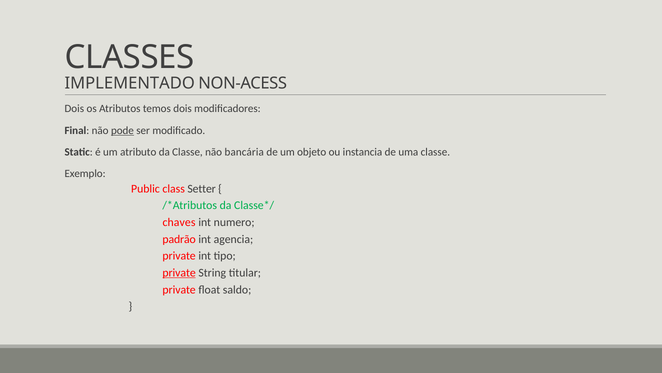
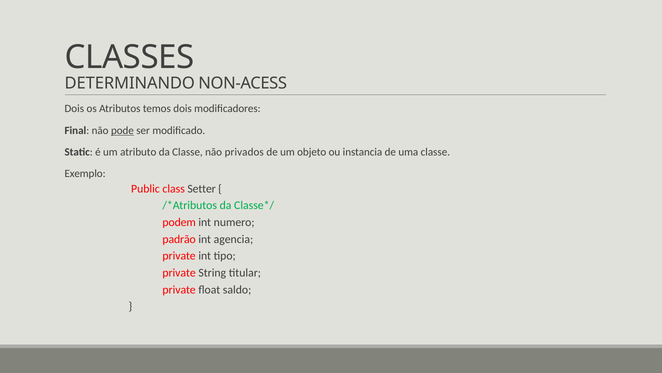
IMPLEMENTADO: IMPLEMENTADO -> DETERMINANDO (130, 83)
bancária: bancária -> privados (244, 152)
chaves: chaves -> podem (179, 222)
private underline: present -> none (179, 272)
